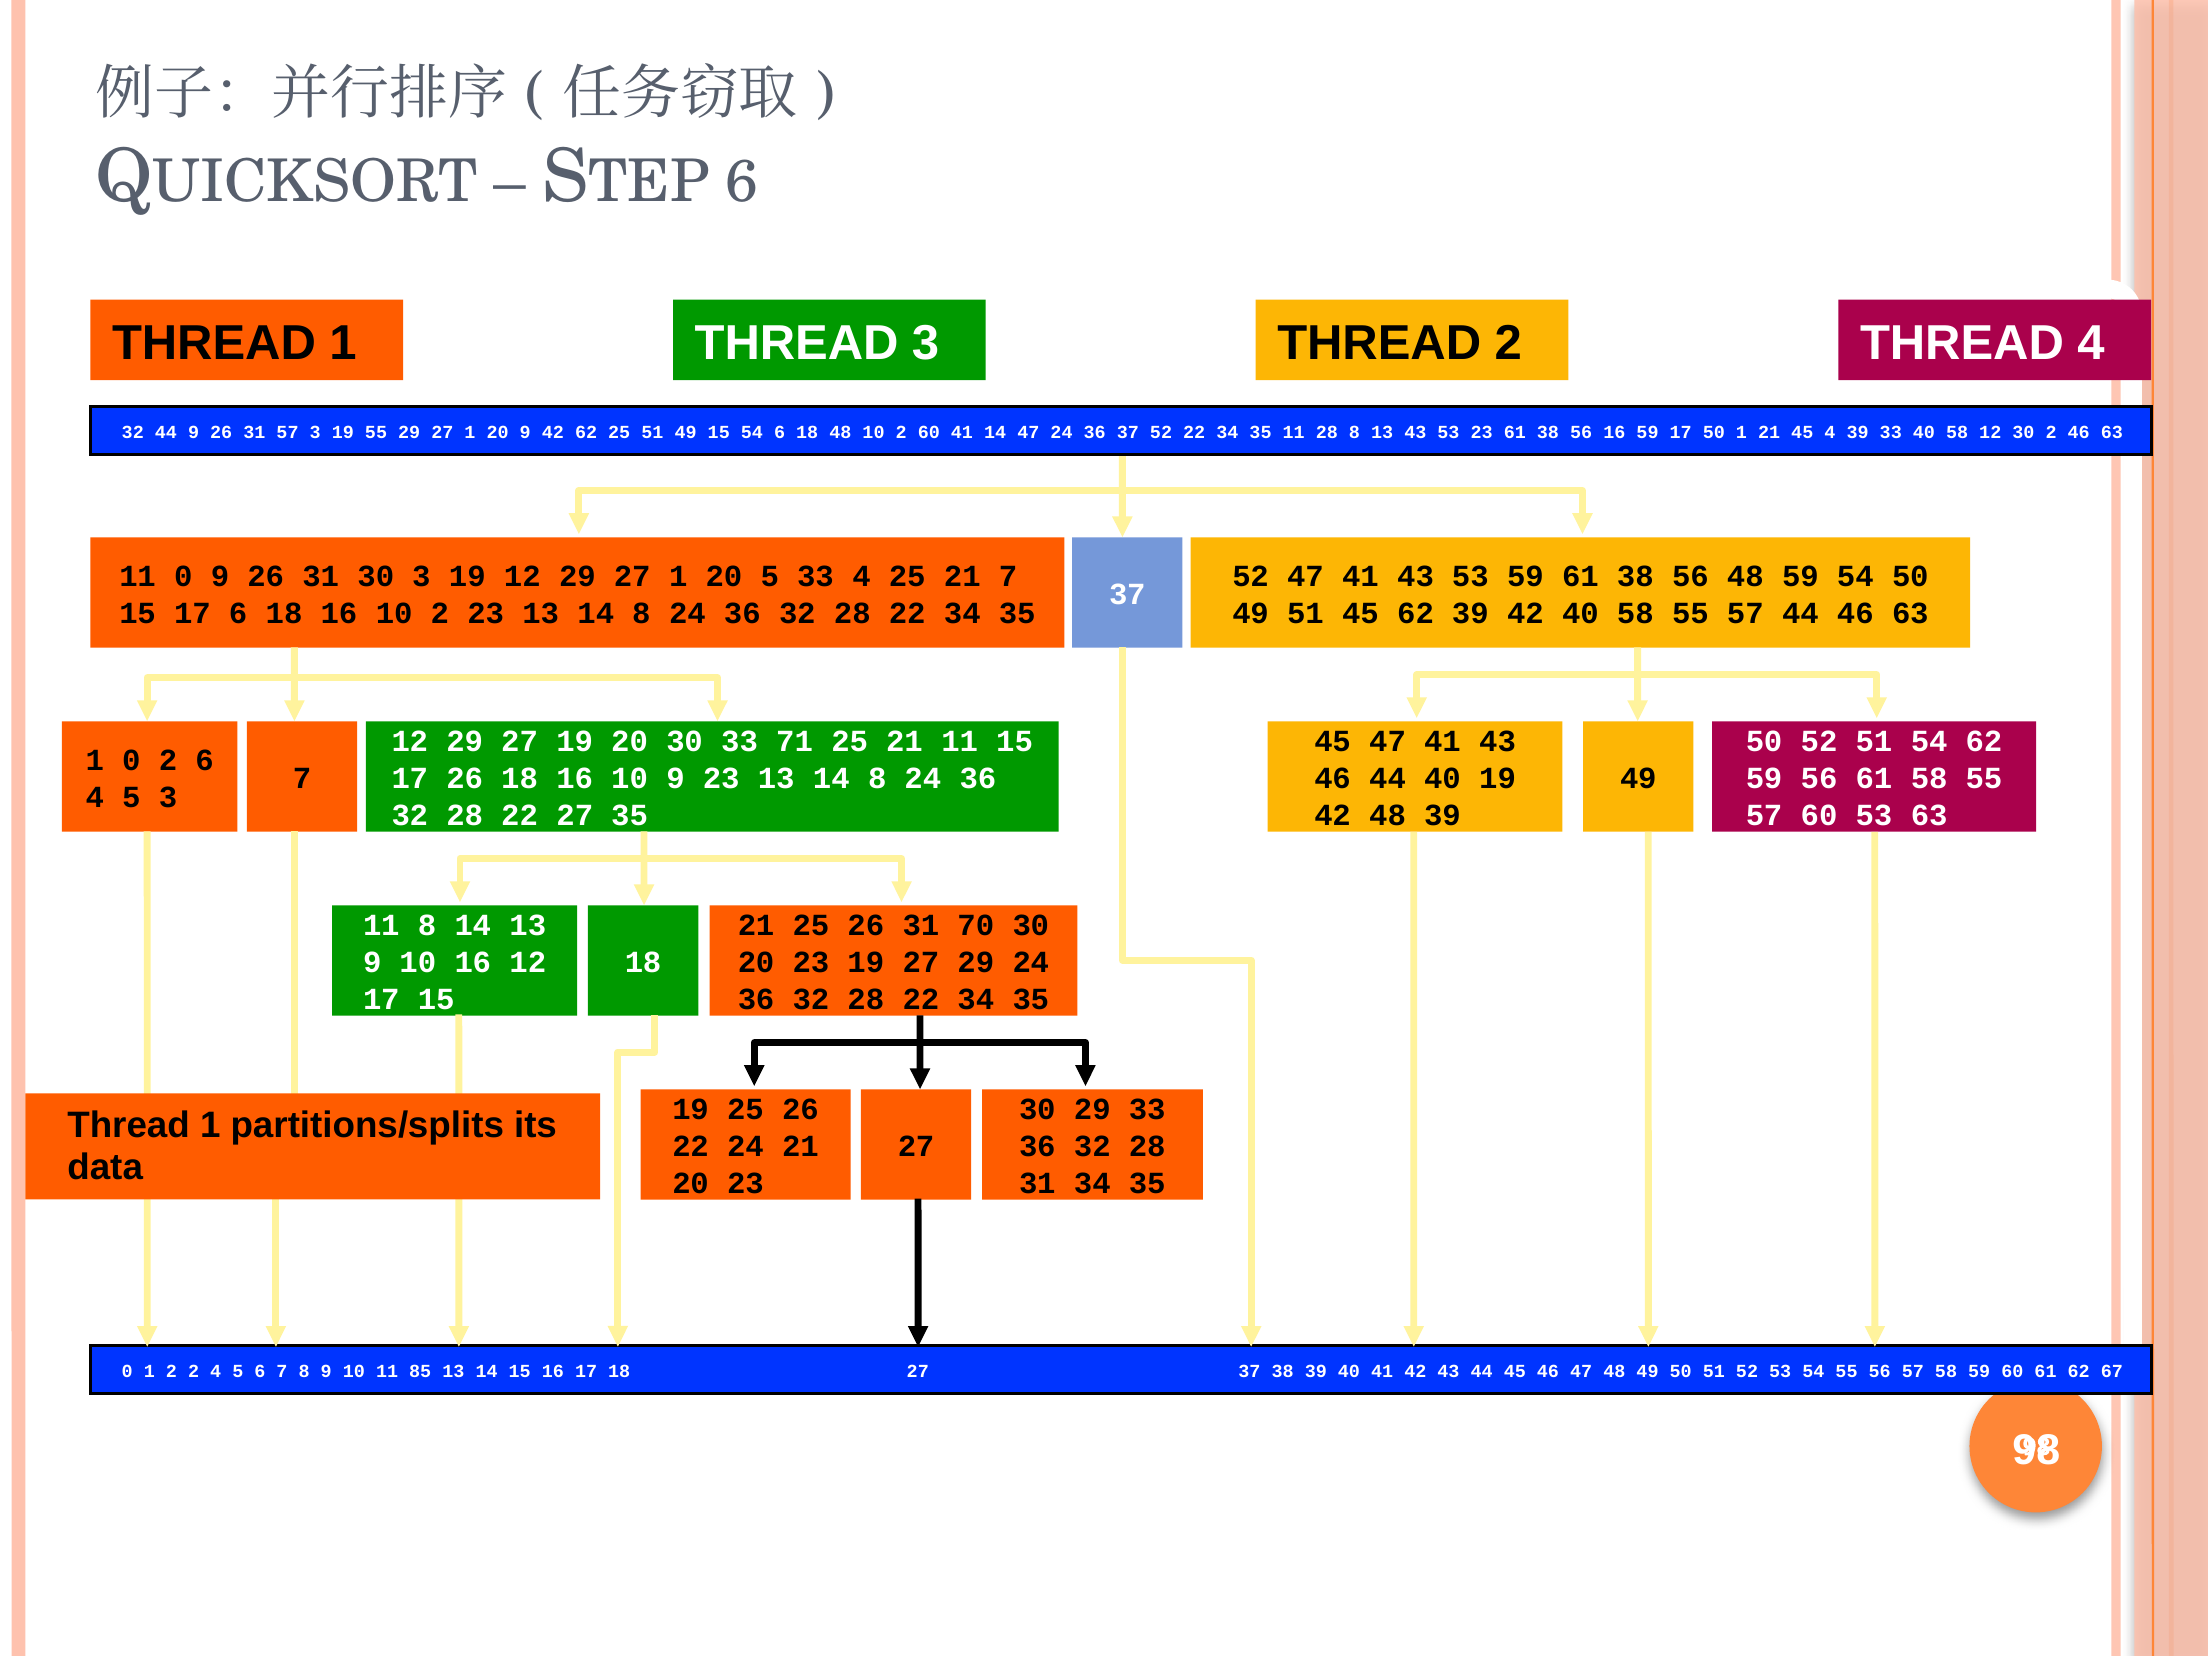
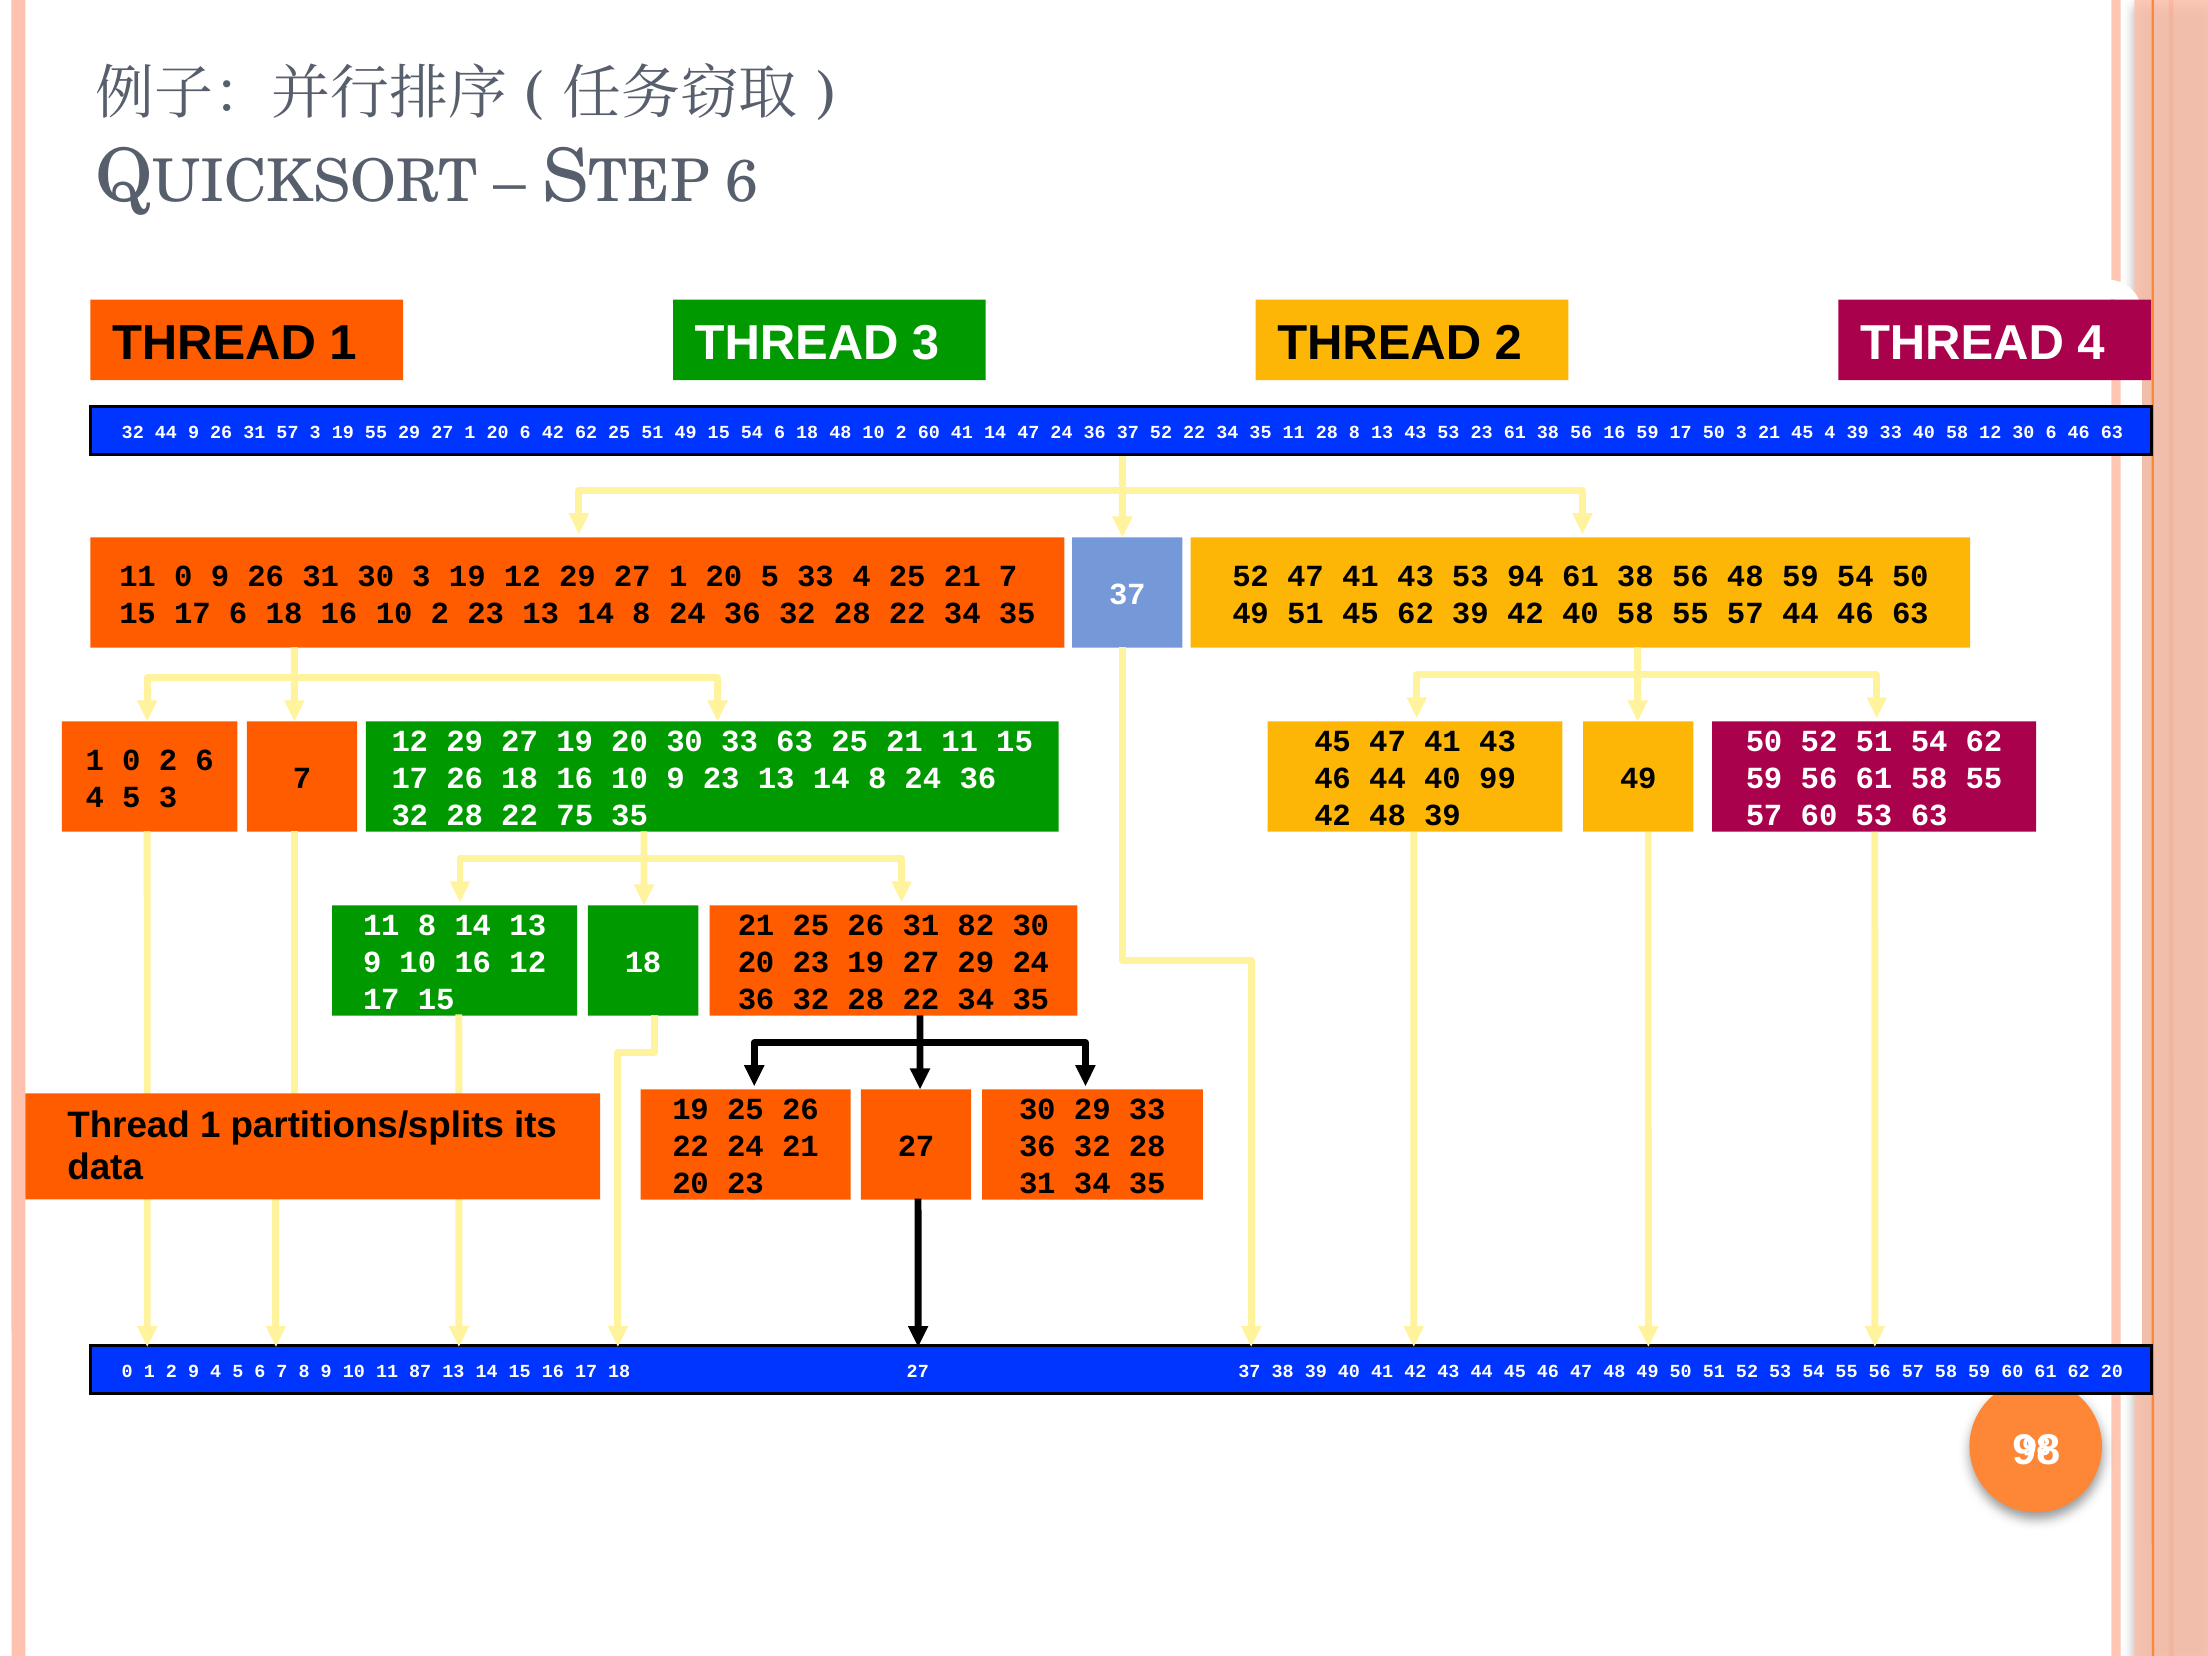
20 9: 9 -> 6 (525, 432)
50 1: 1 -> 3 (1741, 432)
30 2: 2 -> 6 (2051, 432)
53 59: 59 -> 94 (1525, 576)
33 71: 71 -> 63 (795, 742)
40 19: 19 -> 99 (1498, 779)
22 27: 27 -> 75 (575, 816)
70: 70 -> 82 (976, 926)
2 2: 2 -> 9 (194, 1371)
85: 85 -> 87 (420, 1371)
62 67: 67 -> 20 (2112, 1371)
